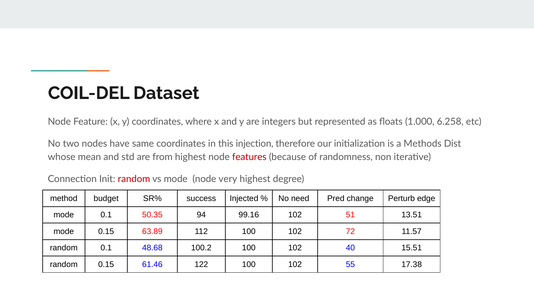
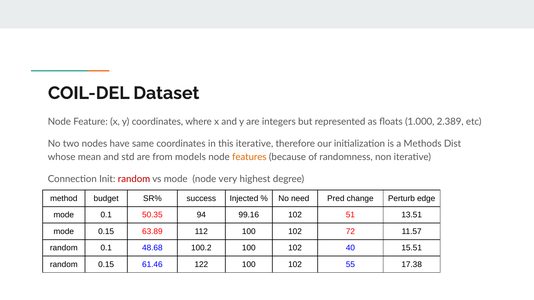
6.258: 6.258 -> 2.389 (450, 122)
this injection: injection -> iterative (255, 144)
from highest: highest -> models (190, 157)
features colour: red -> orange (249, 157)
